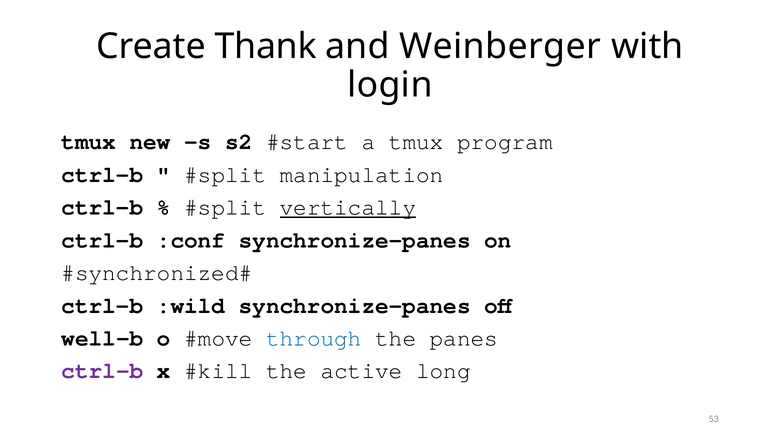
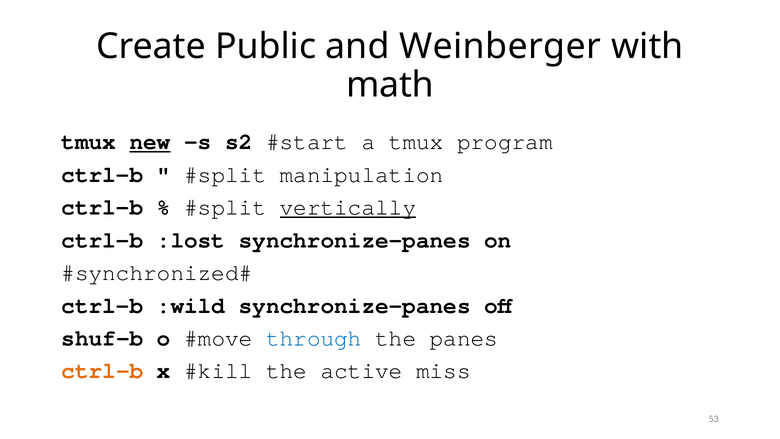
Thank: Thank -> Public (266, 46)
login: login -> math (390, 85)
new underline: none -> present (150, 142)
:conf: :conf -> :lost (191, 240)
well-b: well-b -> shuf-b (102, 338)
ctrl-b colour: purple -> orange (102, 371)
long: long -> miss (443, 371)
